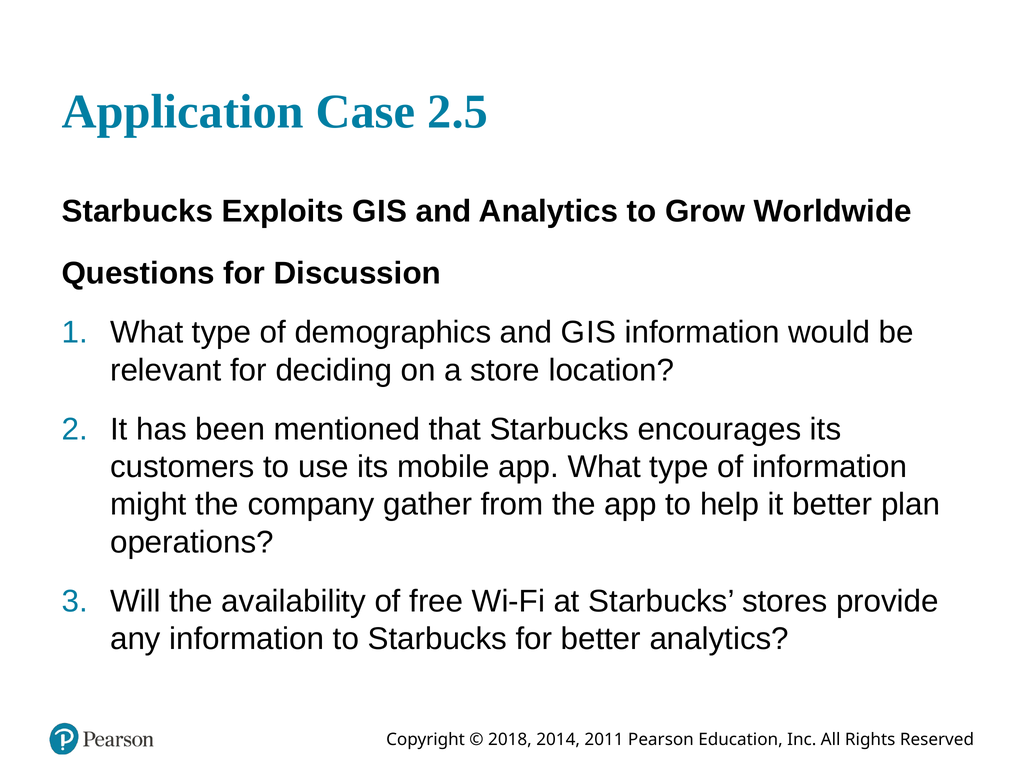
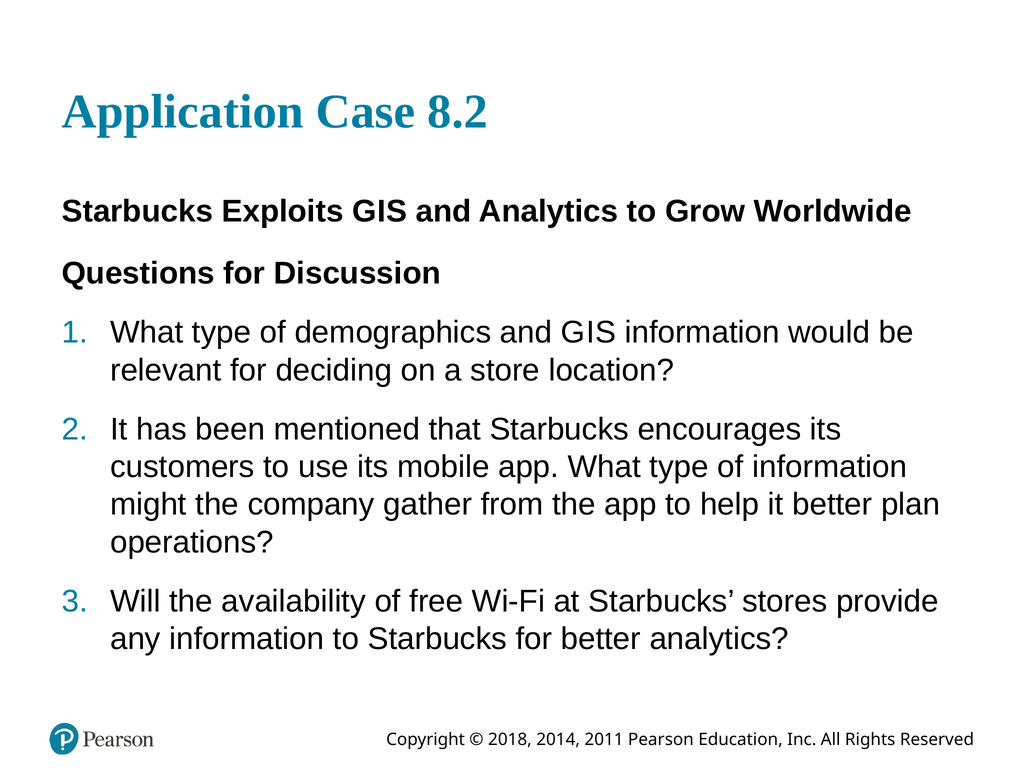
2.5: 2.5 -> 8.2 (458, 112)
